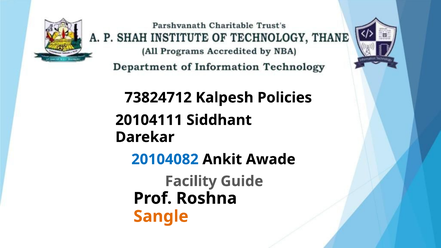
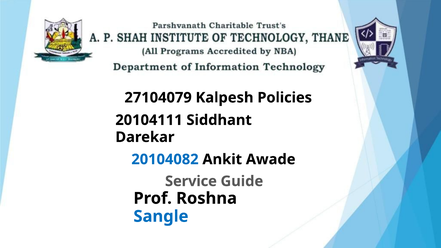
73824712: 73824712 -> 27104079 (158, 98)
Facility: Facility -> Service (191, 181)
Sangle colour: orange -> blue (161, 216)
